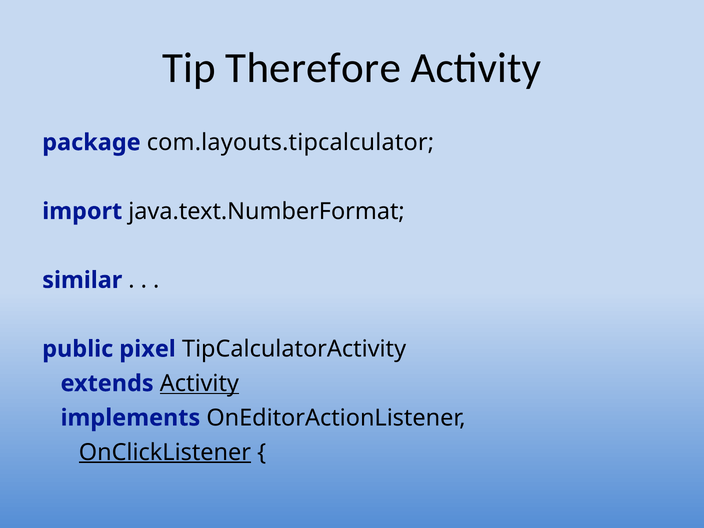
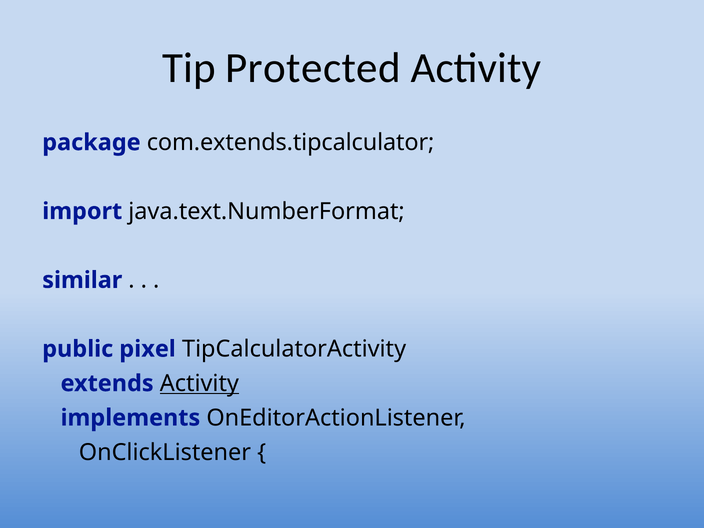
Therefore: Therefore -> Protected (313, 68)
com.layouts.tipcalculator: com.layouts.tipcalculator -> com.extends.tipcalculator (291, 142)
OnClickListener underline: present -> none (165, 452)
